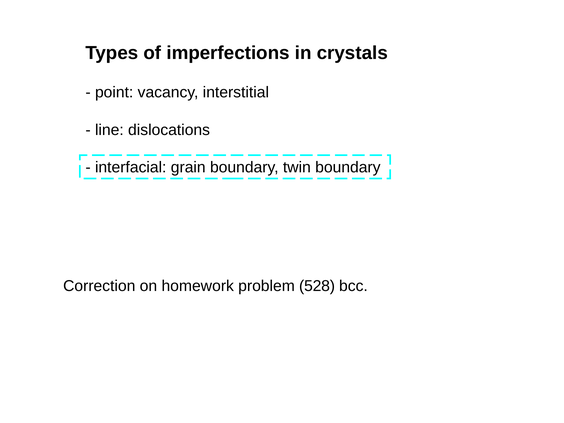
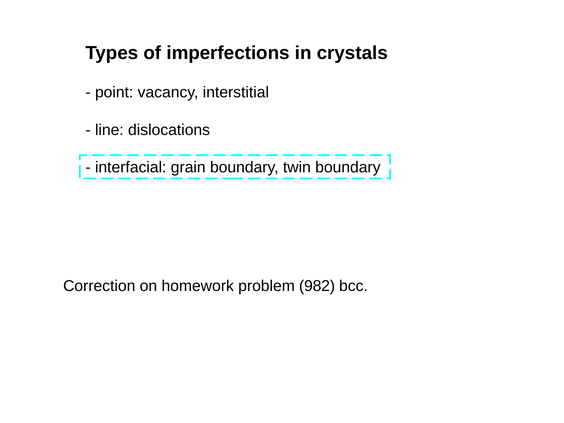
528: 528 -> 982 (317, 286)
